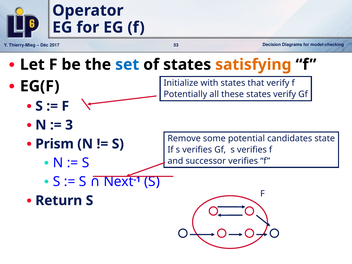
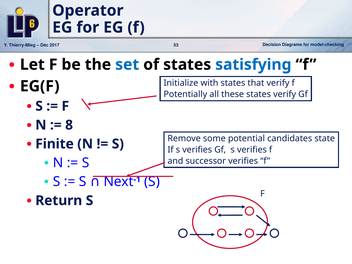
satisfying colour: orange -> blue (253, 65)
3: 3 -> 8 (69, 125)
Prism: Prism -> Finite (55, 144)
